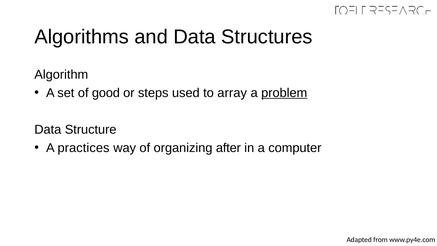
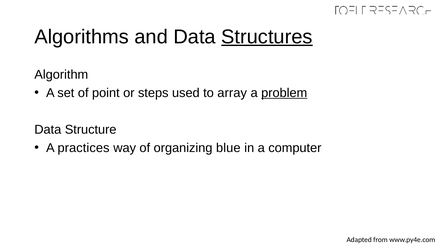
Structures underline: none -> present (267, 37)
good: good -> point (106, 93)
after: after -> blue (228, 148)
